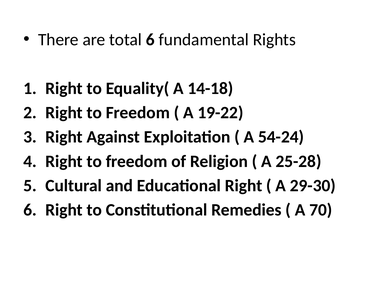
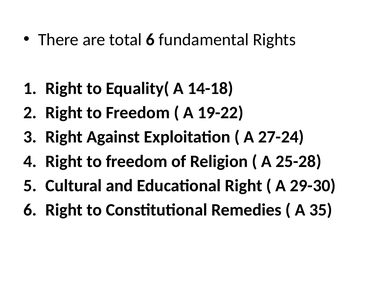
54-24: 54-24 -> 27-24 (281, 137)
70: 70 -> 35 (321, 210)
